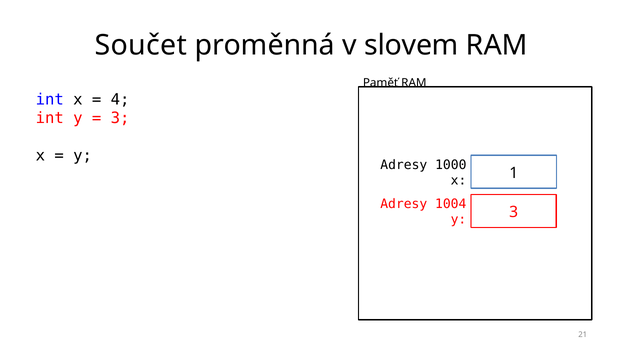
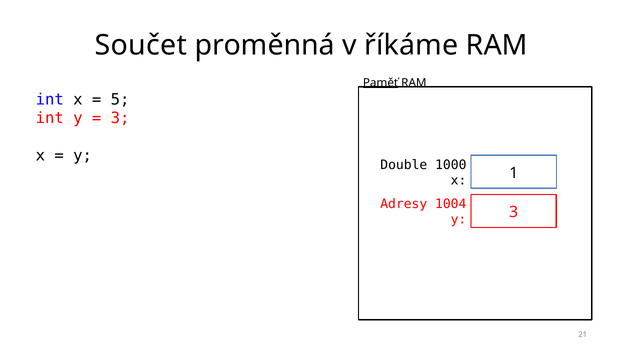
slovem: slovem -> říkáme (411, 45)
Paměť underline: none -> present (381, 83)
4: 4 -> 5 (120, 99)
Adresy: Adresy -> Double (404, 165)
